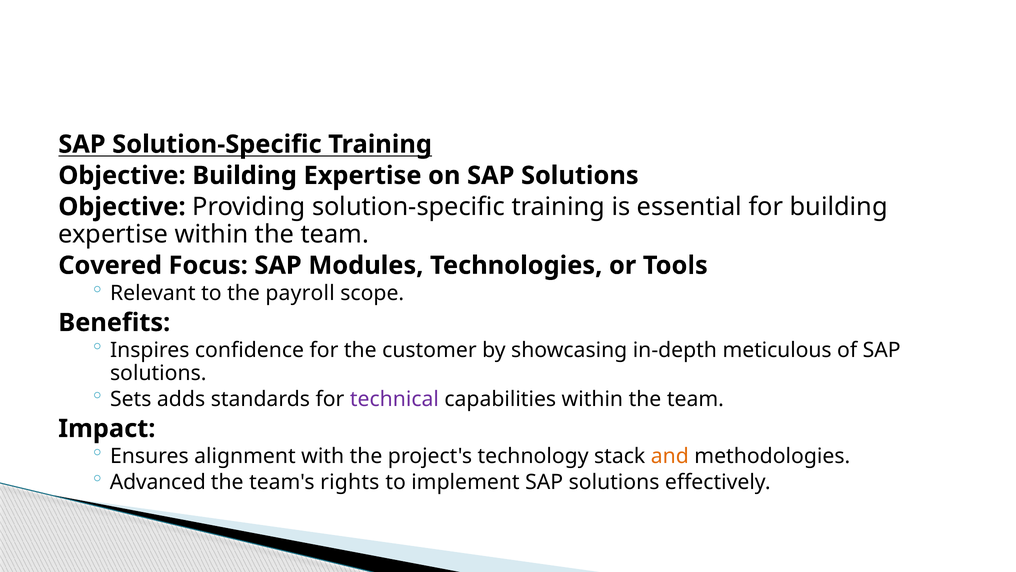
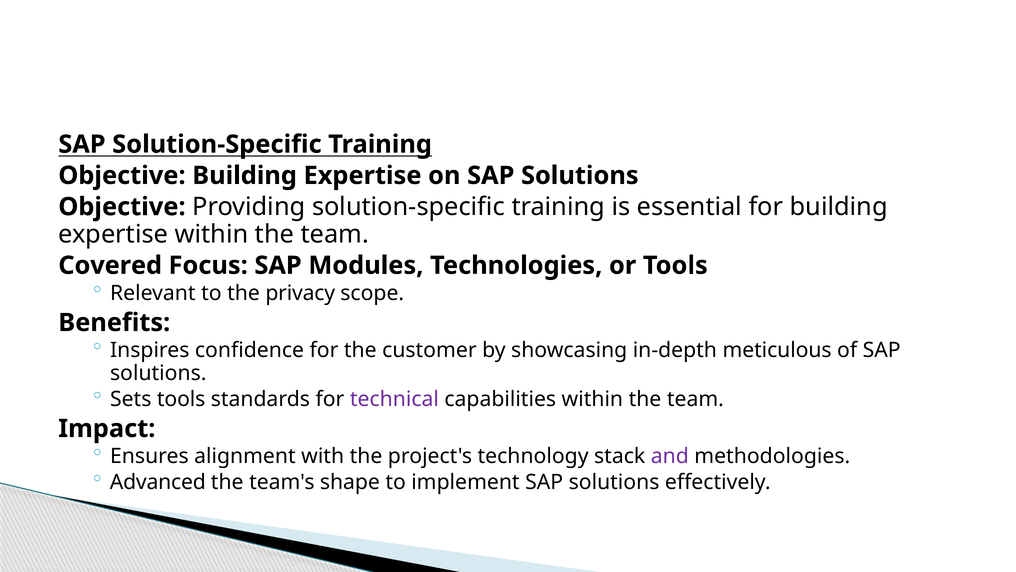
payroll: payroll -> privacy (300, 293)
Sets adds: adds -> tools (181, 399)
and colour: orange -> purple (670, 456)
rights: rights -> shape (350, 482)
